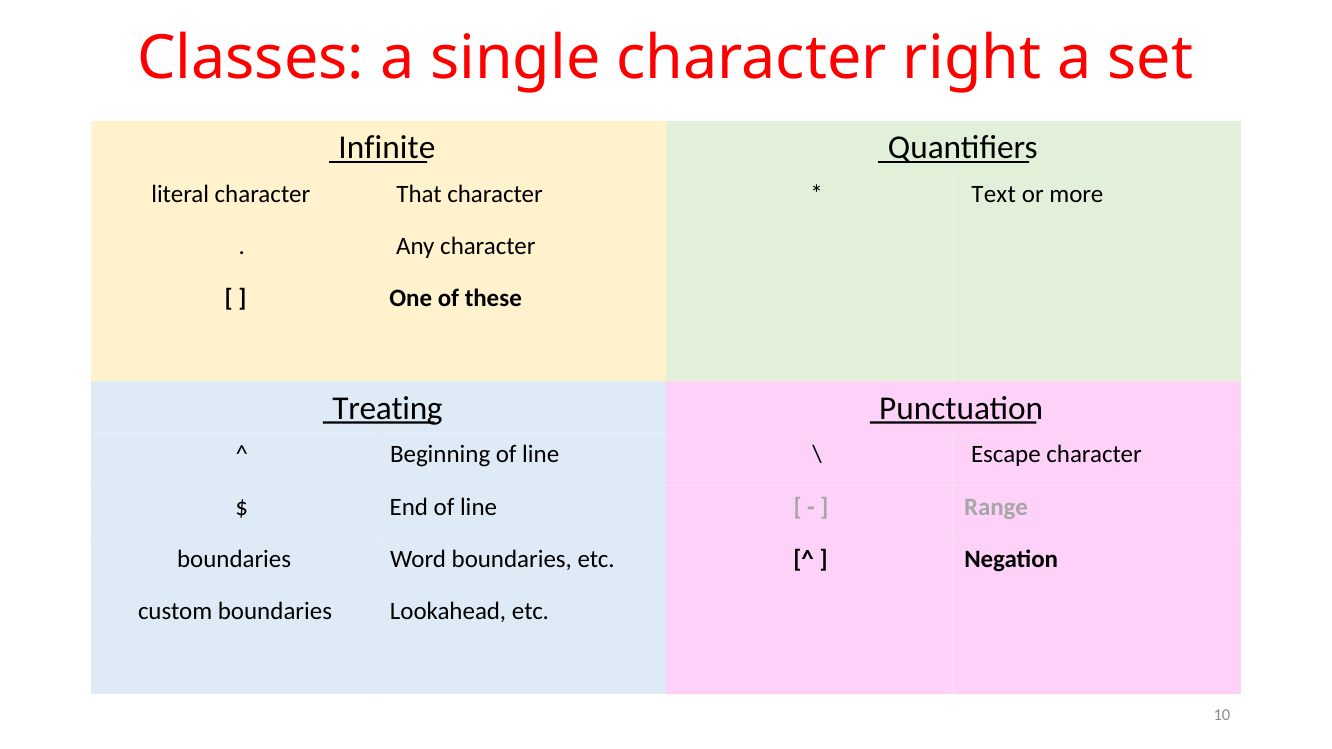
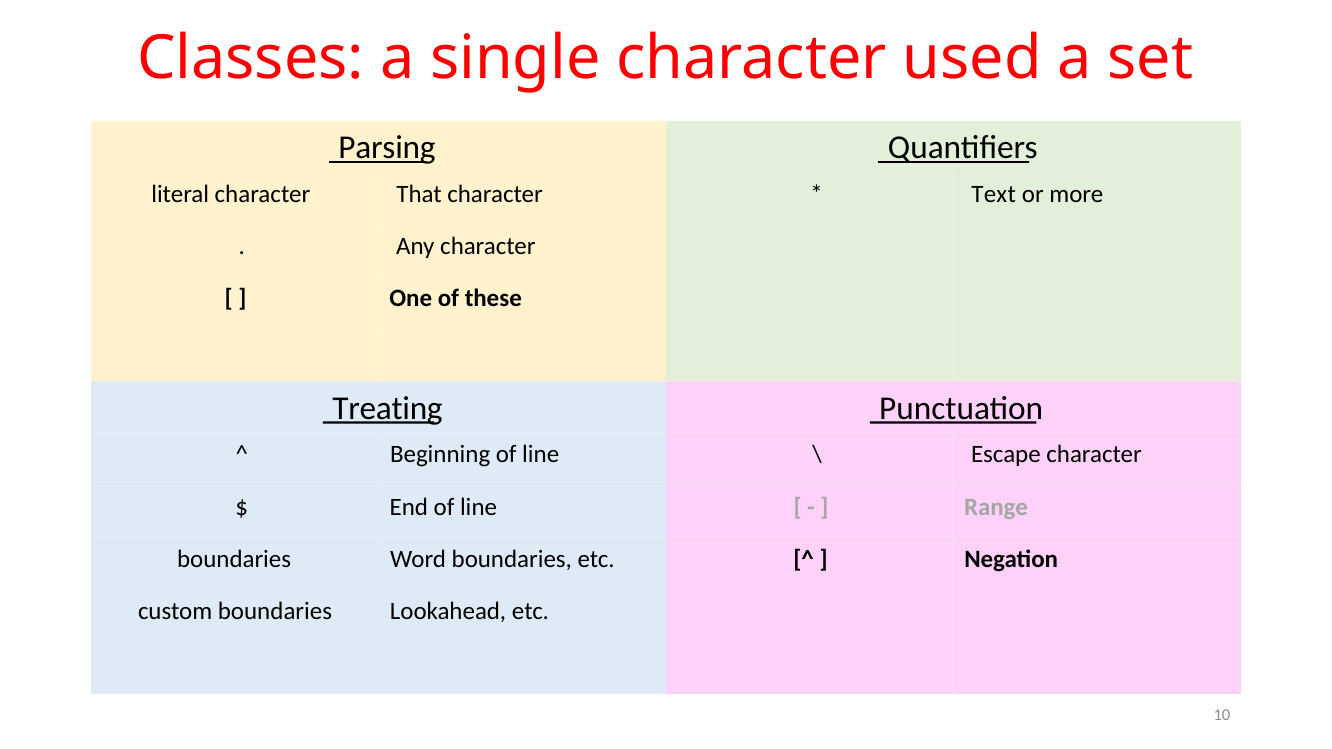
right: right -> used (972, 58)
Infinite: Infinite -> Parsing (387, 148)
